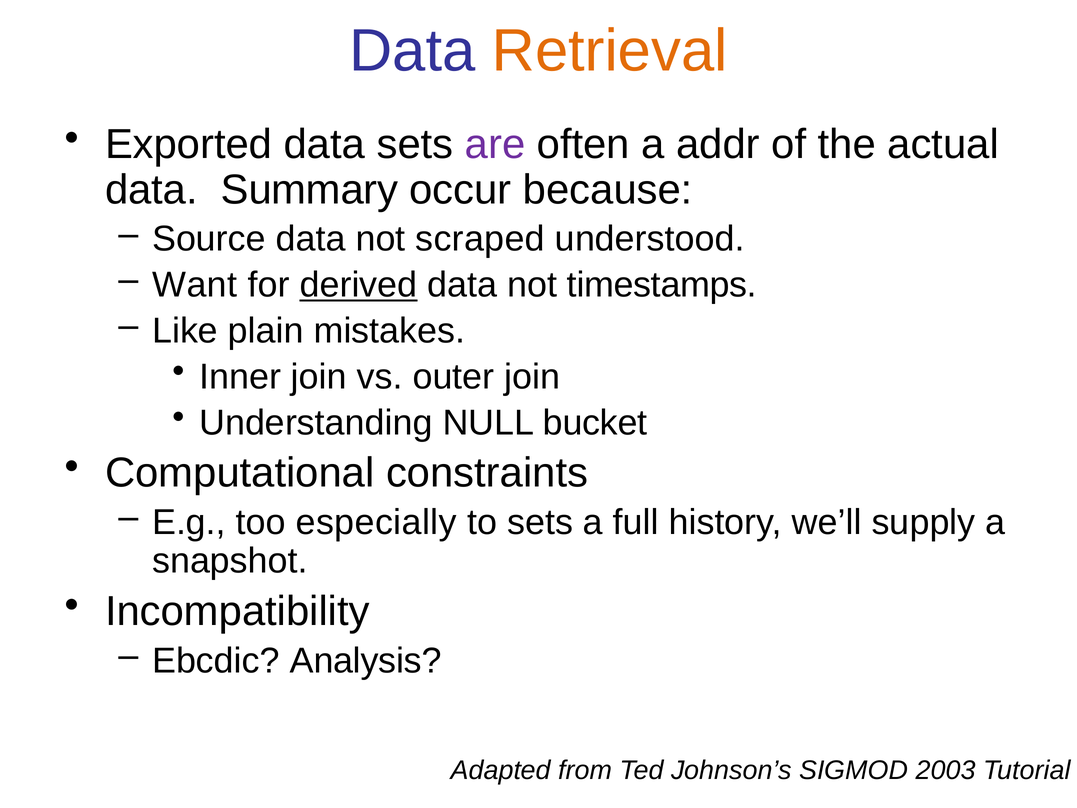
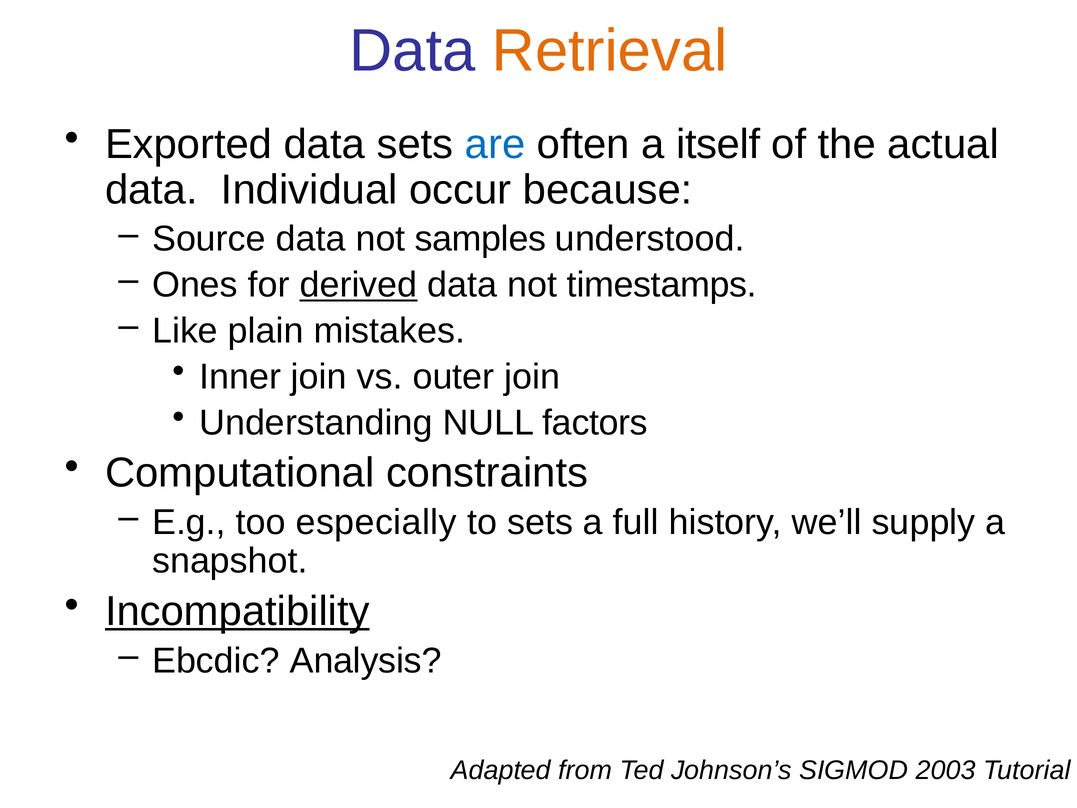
are colour: purple -> blue (495, 144)
addr: addr -> itself (718, 144)
Summary: Summary -> Individual (309, 190)
scraped: scraped -> samples (480, 239)
Want: Want -> Ones (195, 285)
bucket: bucket -> factors (595, 423)
Incompatibility underline: none -> present (237, 611)
